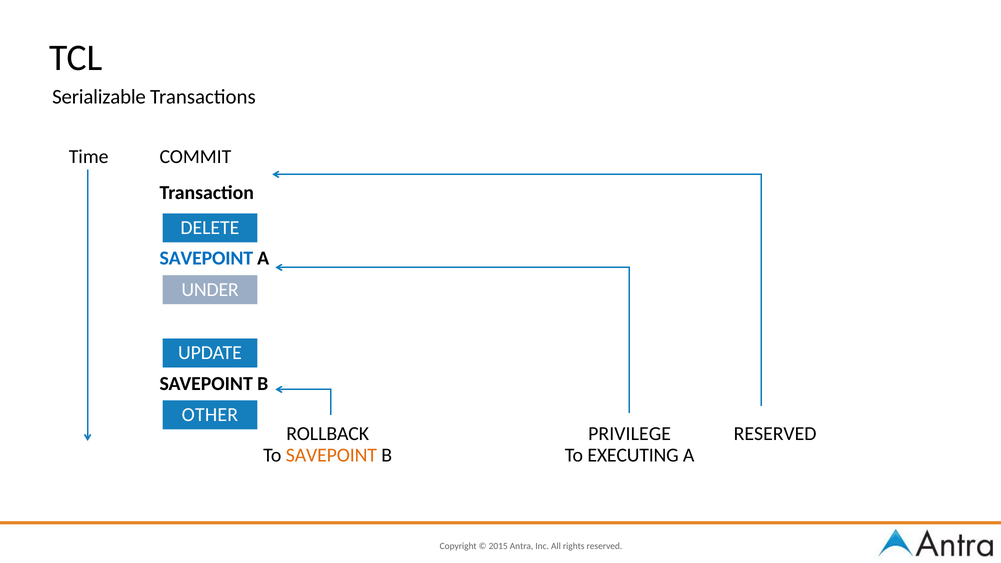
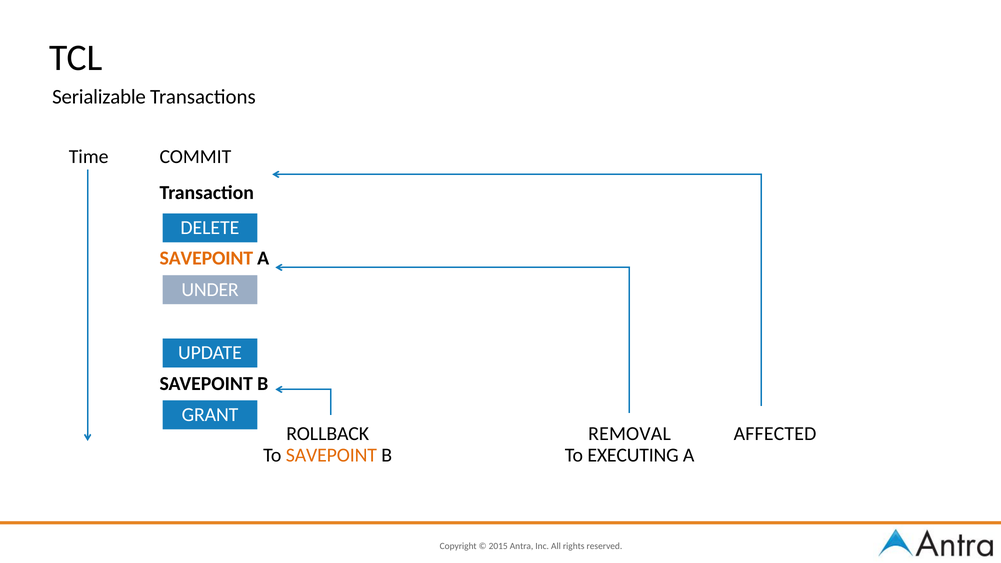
SAVEPOINT colour: blue -> orange (206, 259)
OTHER: OTHER -> GRANT (210, 415)
PRIVILEGE: PRIVILEGE -> REMOVAL (630, 434)
RESERVED: RESERVED -> AFFECTED (775, 434)
